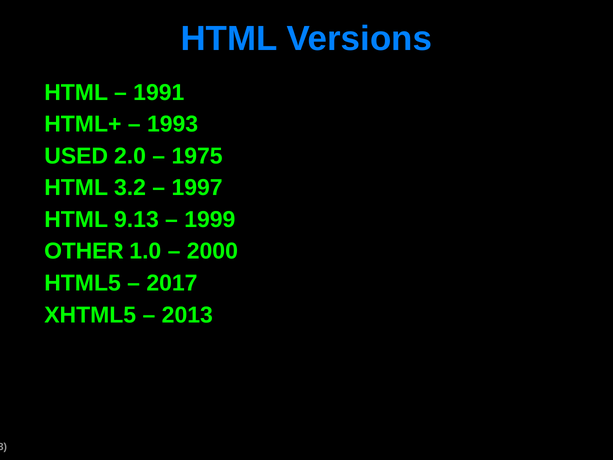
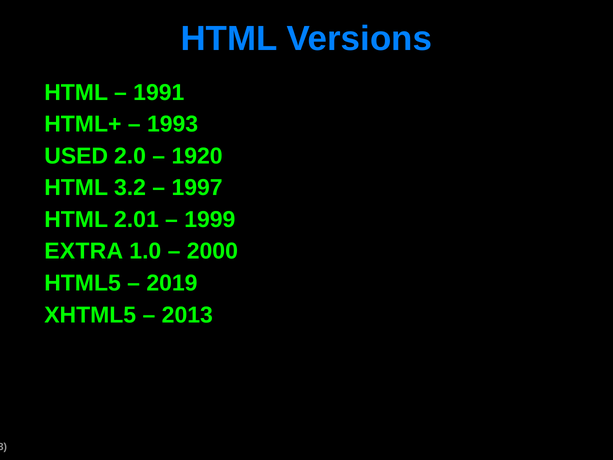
1975: 1975 -> 1920 (197, 156)
9.13: 9.13 -> 2.01 (136, 219)
OTHER: OTHER -> EXTRA (84, 251)
2017: 2017 -> 2019 (172, 283)
